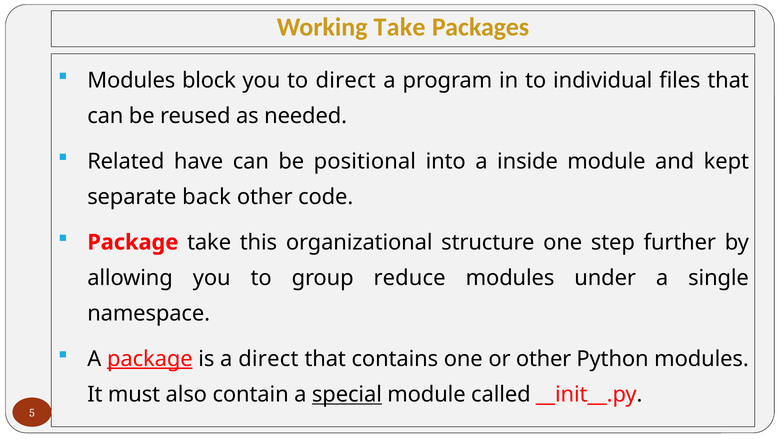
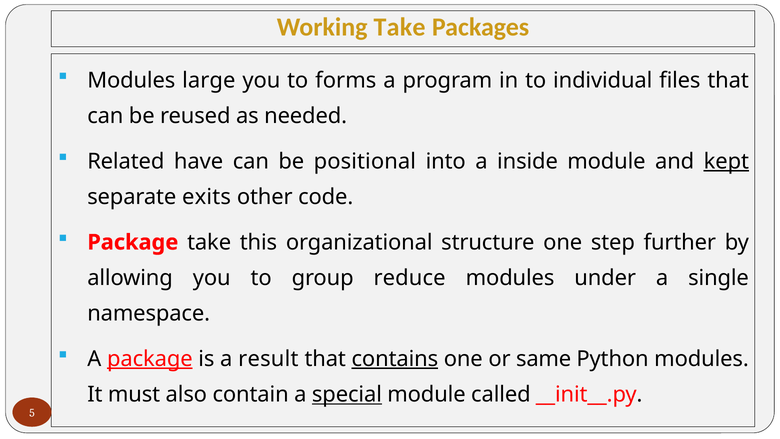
block: block -> large (209, 80)
to direct: direct -> forms (346, 80)
kept underline: none -> present (726, 161)
back: back -> exits (207, 197)
a direct: direct -> result (268, 359)
contains underline: none -> present (395, 359)
or other: other -> same (544, 359)
